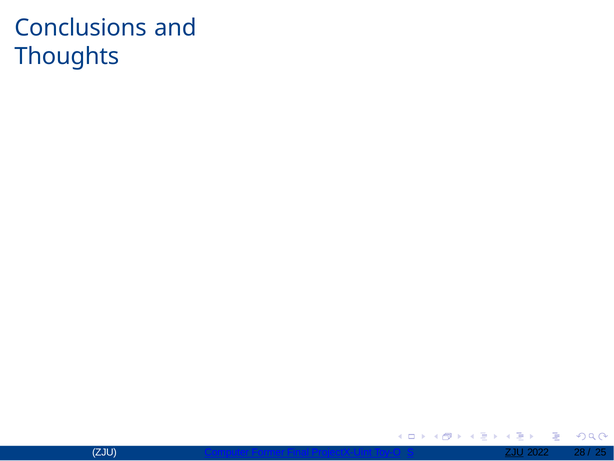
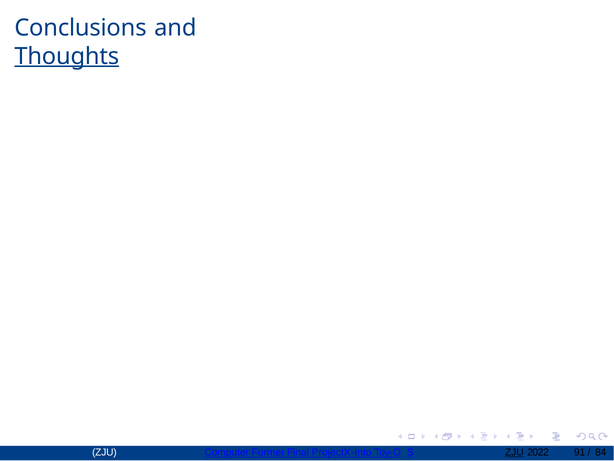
Thoughts underline: none -> present (67, 56)
ProjectX-Uint: ProjectX-Uint -> ProjectX-Into (342, 452)
28: 28 -> 91 (580, 452)
25: 25 -> 84 (601, 452)
